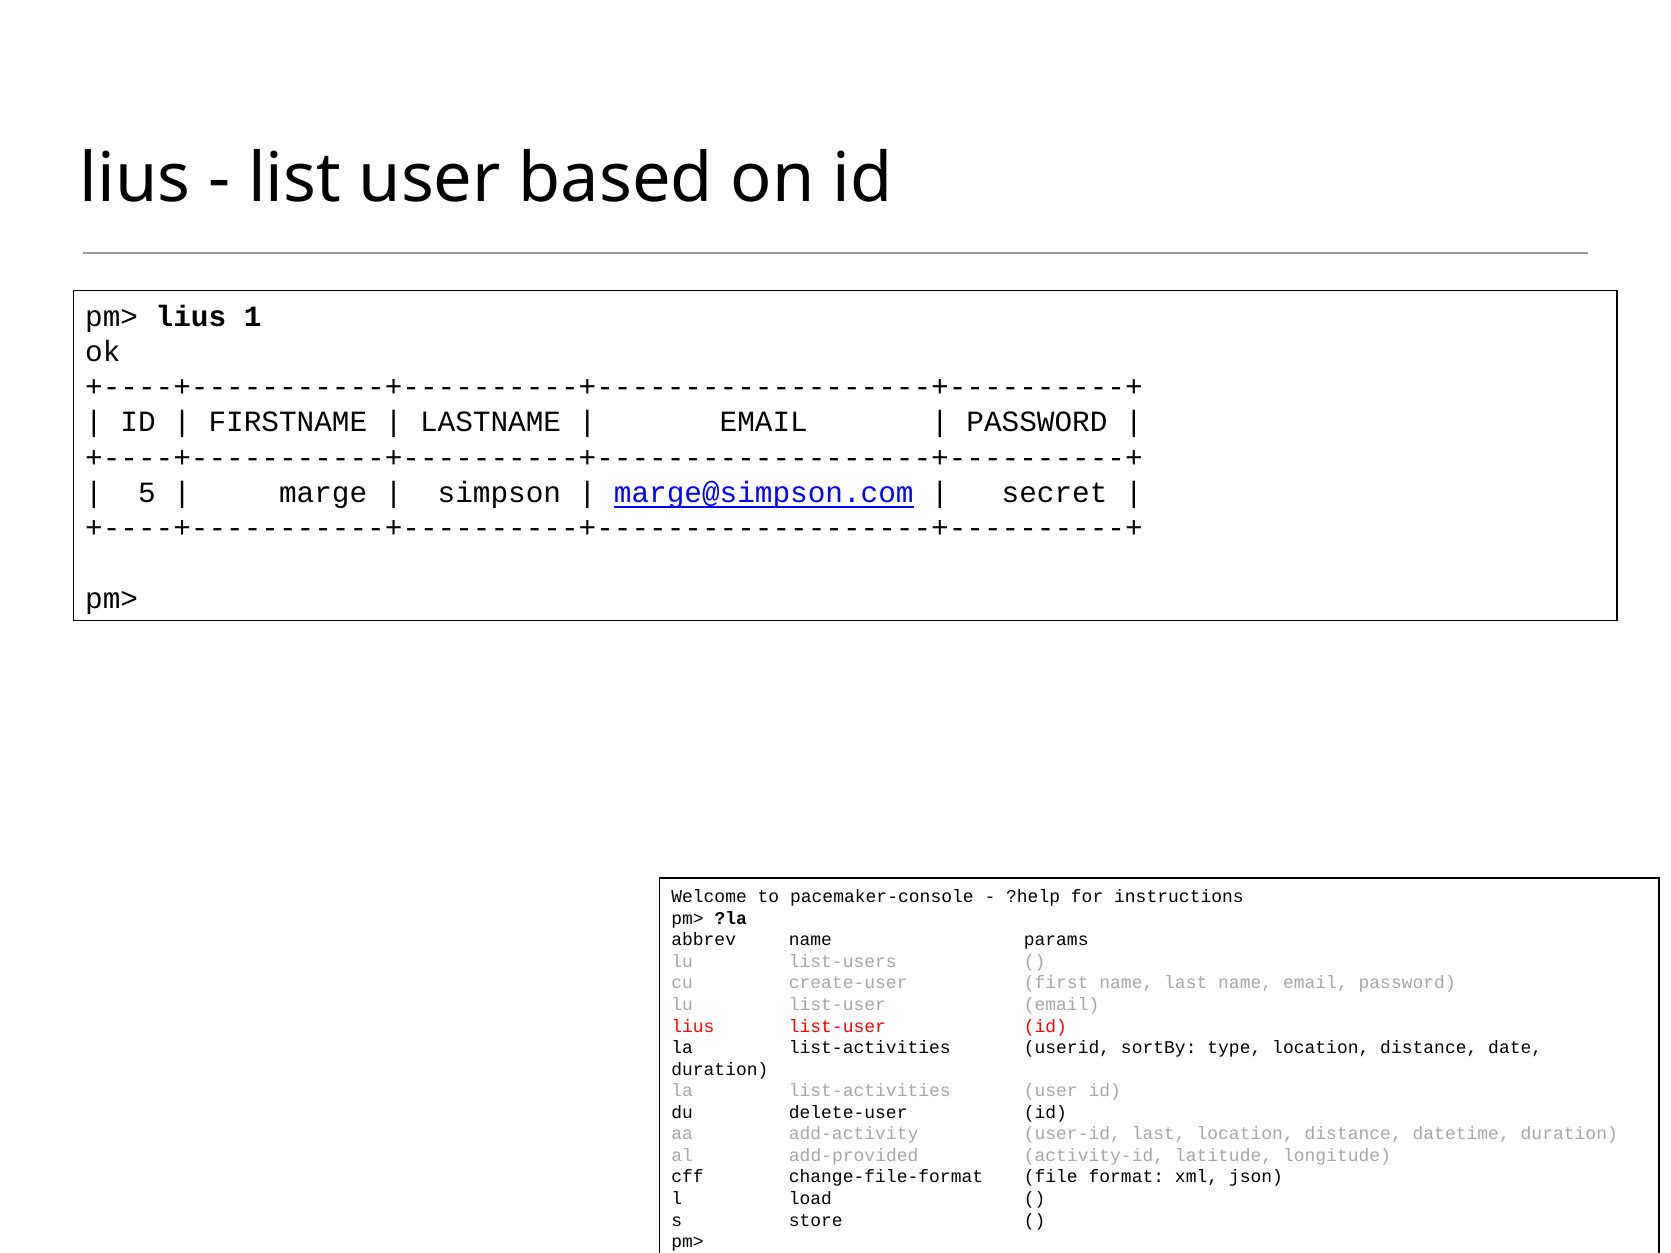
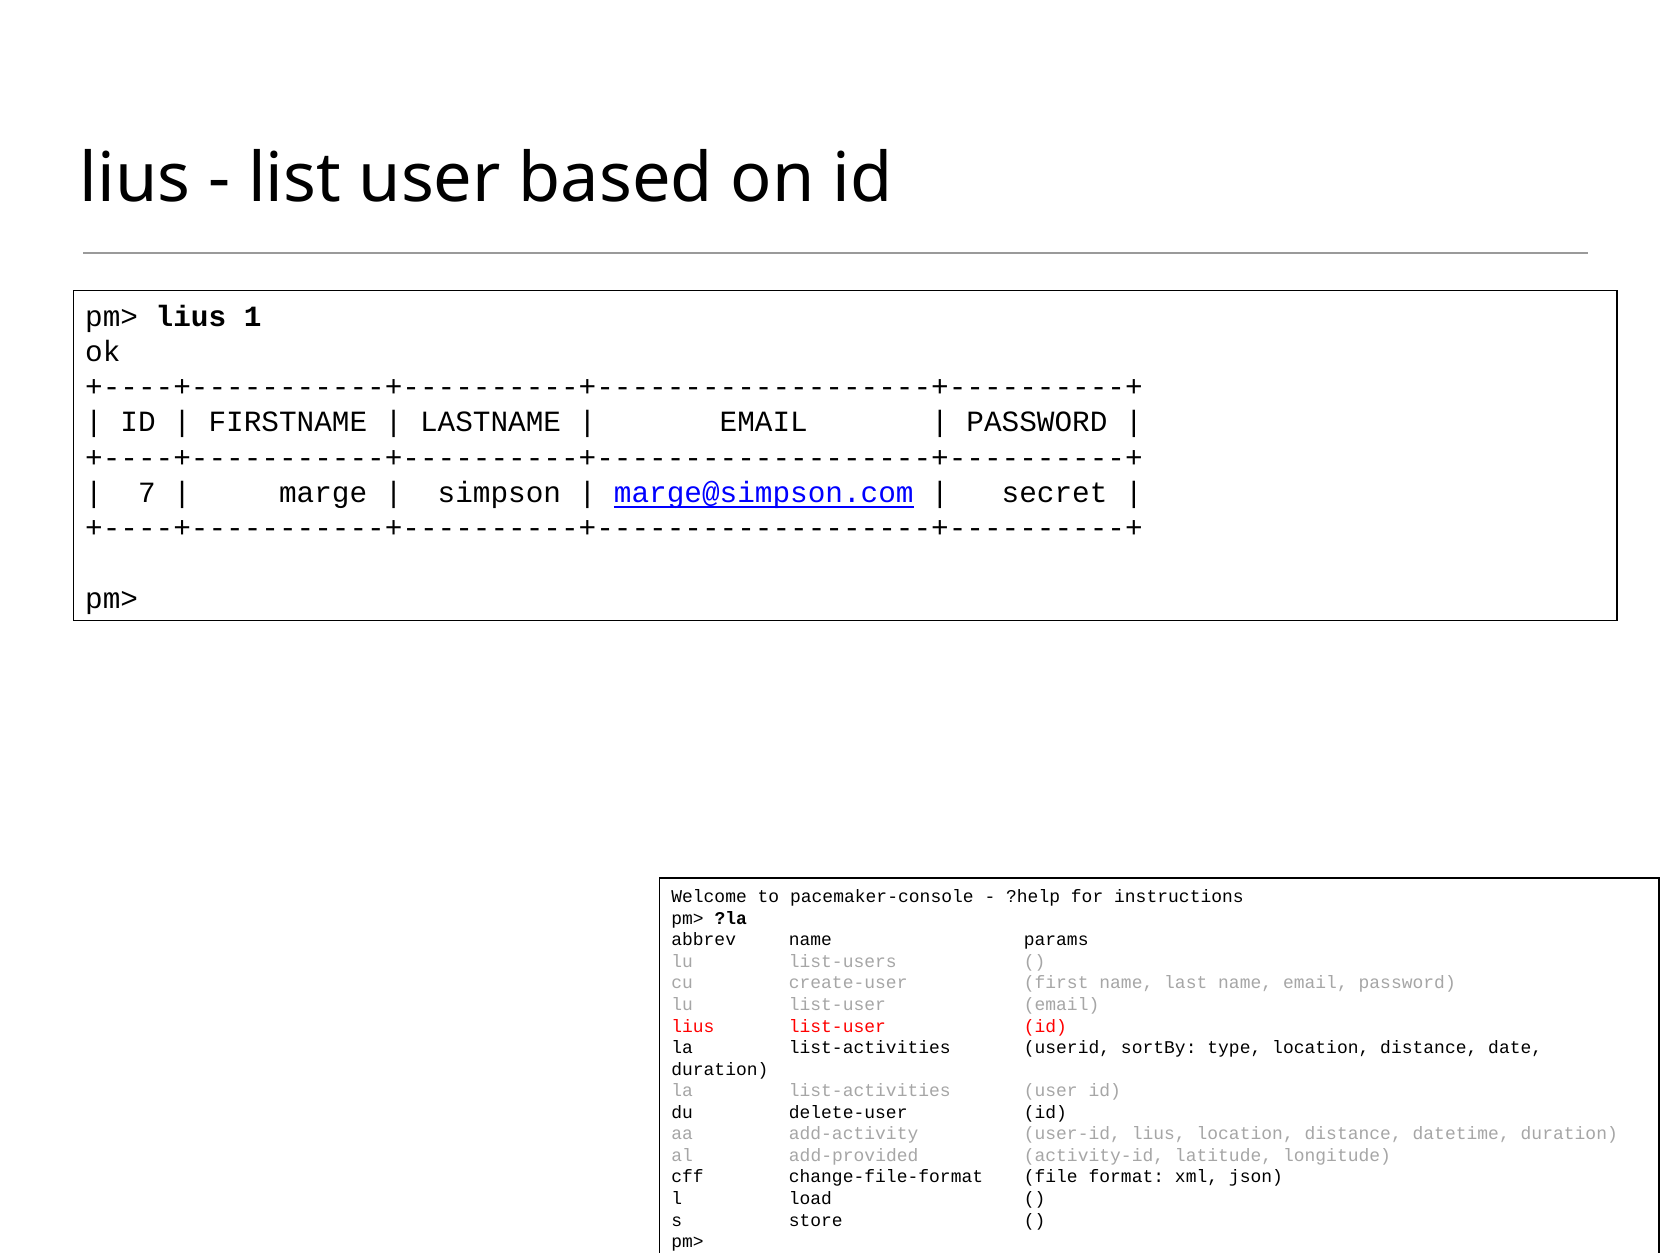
5: 5 -> 7 (147, 493)
user-id last: last -> lius (1159, 1134)
